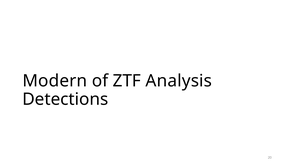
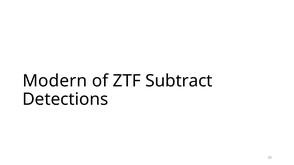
Analysis: Analysis -> Subtract (179, 81)
